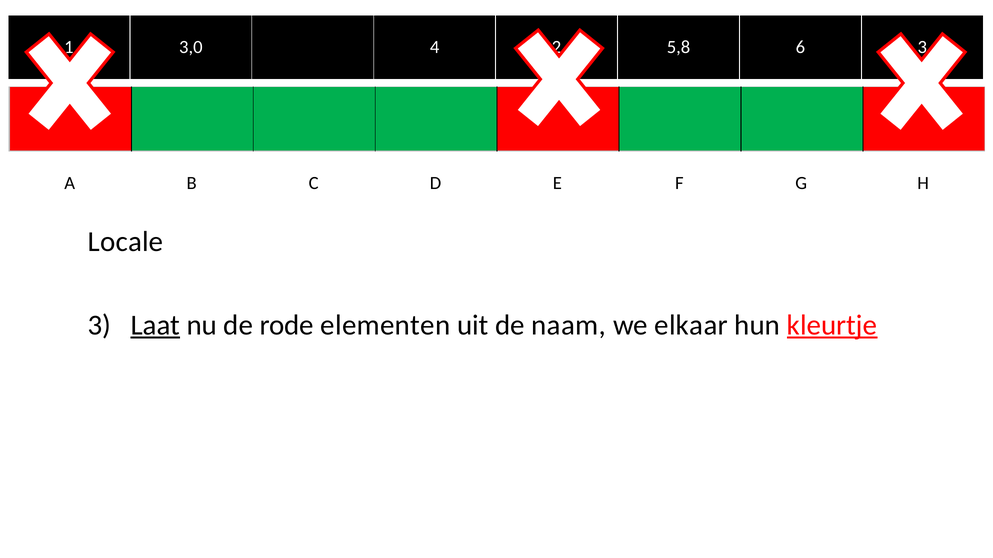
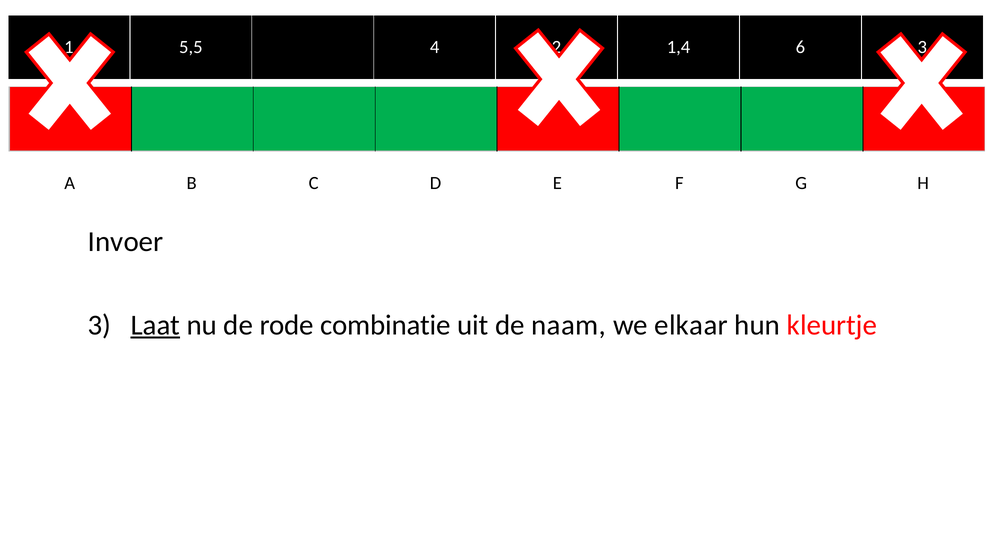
3,0: 3,0 -> 5,5 (191, 47)
5,8: 5,8 -> 1,4 (678, 47)
Locale: Locale -> Invoer (126, 242)
elementen: elementen -> combinatie (386, 325)
kleurtje underline: present -> none (832, 325)
